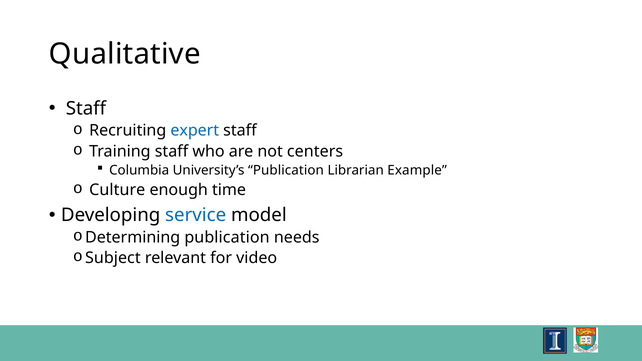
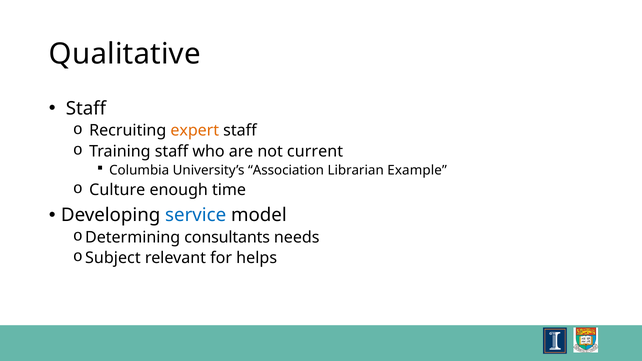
expert colour: blue -> orange (195, 131)
centers: centers -> current (315, 151)
University’s Publication: Publication -> Association (286, 171)
Determining publication: publication -> consultants (227, 237)
video: video -> helps (257, 258)
